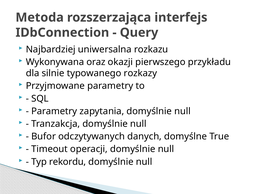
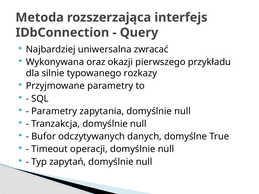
rozkazu: rozkazu -> zwracać (151, 49)
rekordu: rekordu -> zapytań (68, 162)
